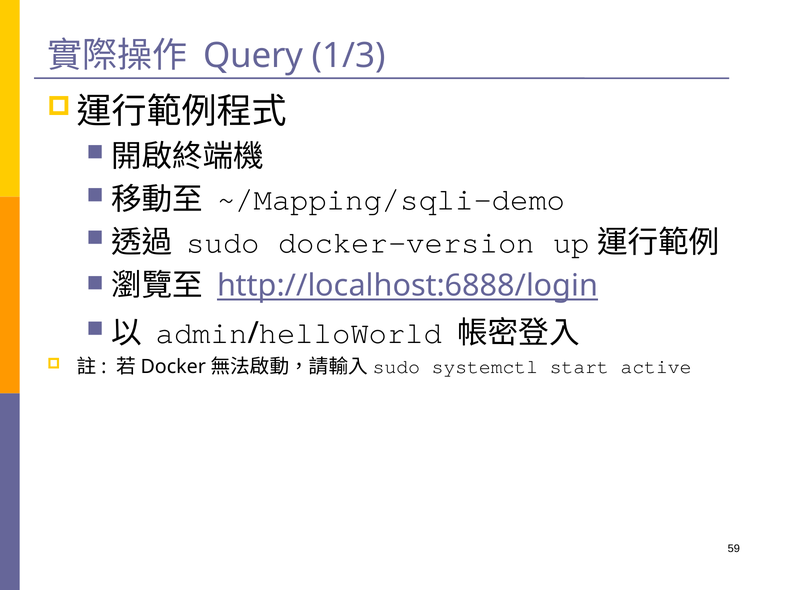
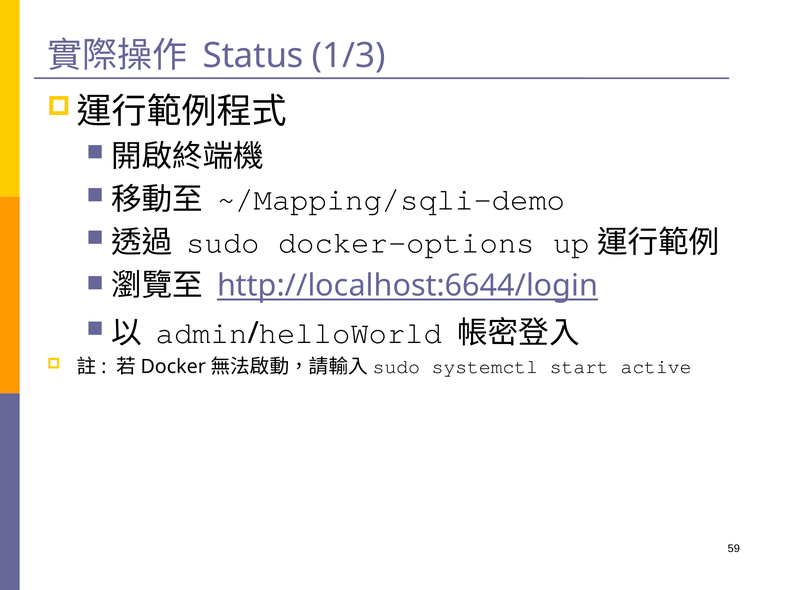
Query: Query -> Status (253, 56)
docker-version: docker-version -> docker-options (406, 243)
http://localhost:6888/login: http://localhost:6888/login -> http://localhost:6644/login (408, 286)
